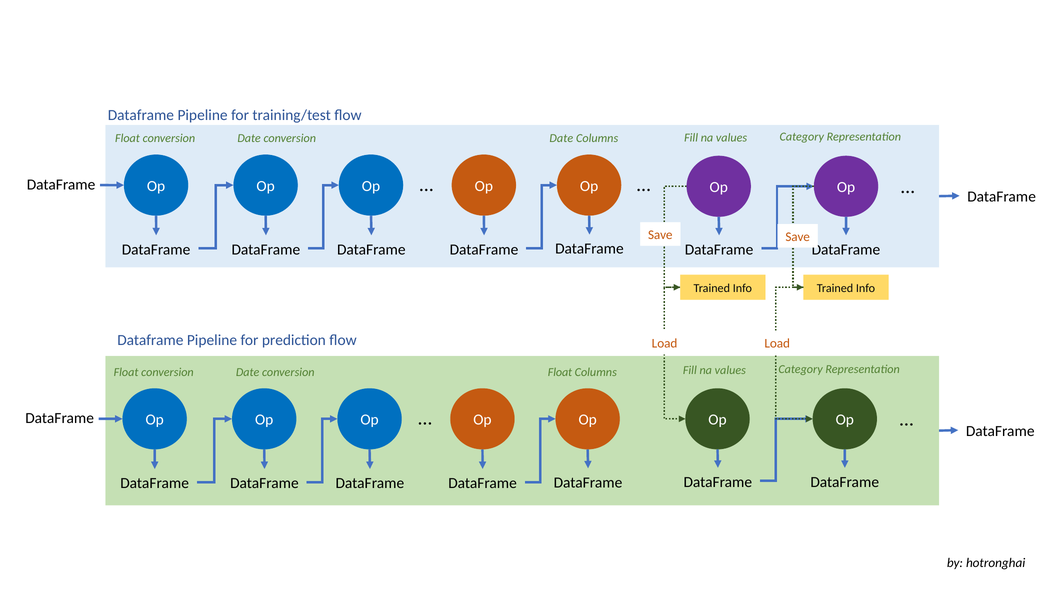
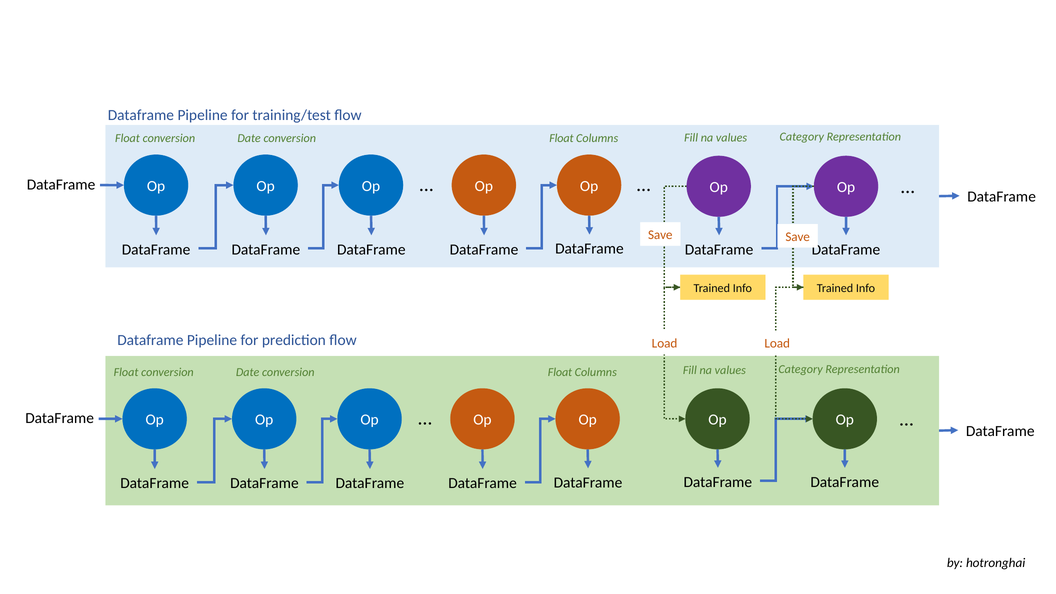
Date: Date -> Float (561, 139)
